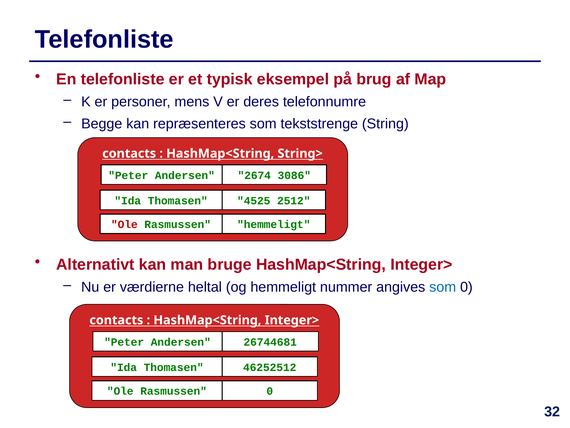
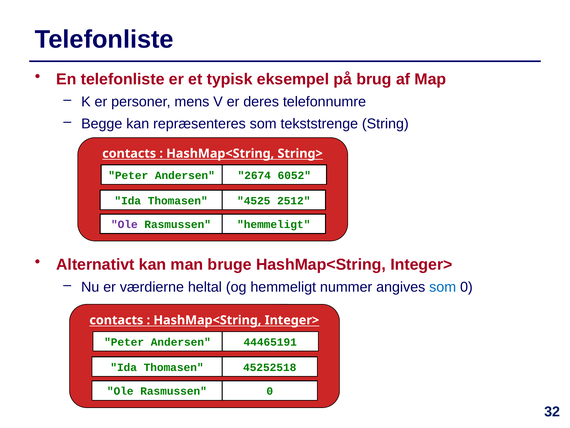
3086: 3086 -> 6052 (294, 175)
Ole colour: red -> purple (124, 224)
26744681: 26744681 -> 44465191 (270, 342)
46252512: 46252512 -> 45252518 (270, 367)
